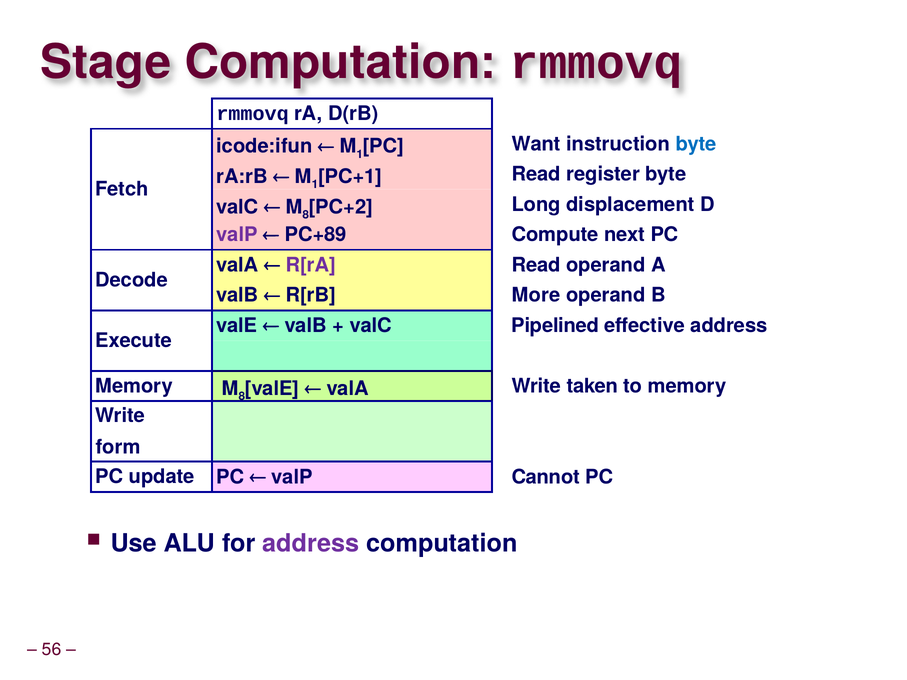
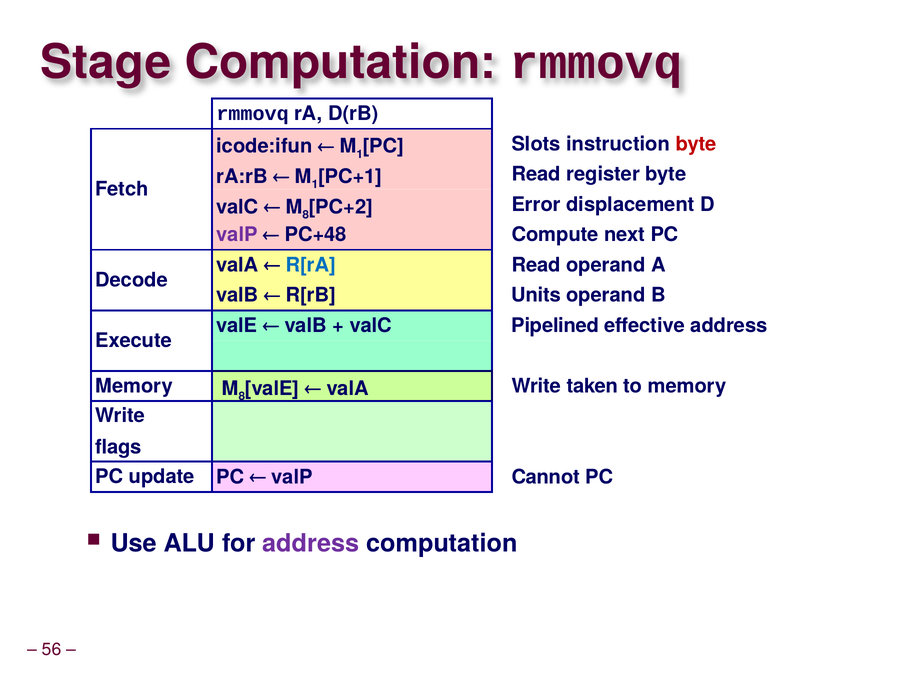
Want: Want -> Slots (536, 144)
byte colour: blue -> red (696, 144)
Long: Long -> Error (536, 205)
PC+89: PC+89 -> PC+48 (316, 235)
R[rA colour: purple -> blue (311, 265)
More: More -> Units (536, 295)
form: form -> flags (118, 447)
